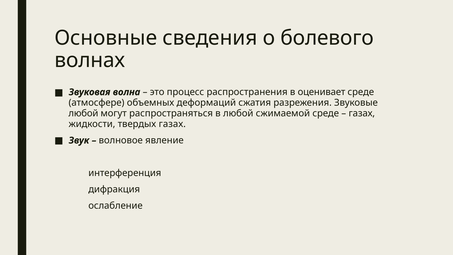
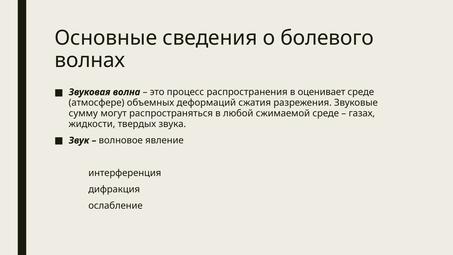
любой: любой -> сумму (83, 113)
твердых газах: газах -> звука (172, 124)
